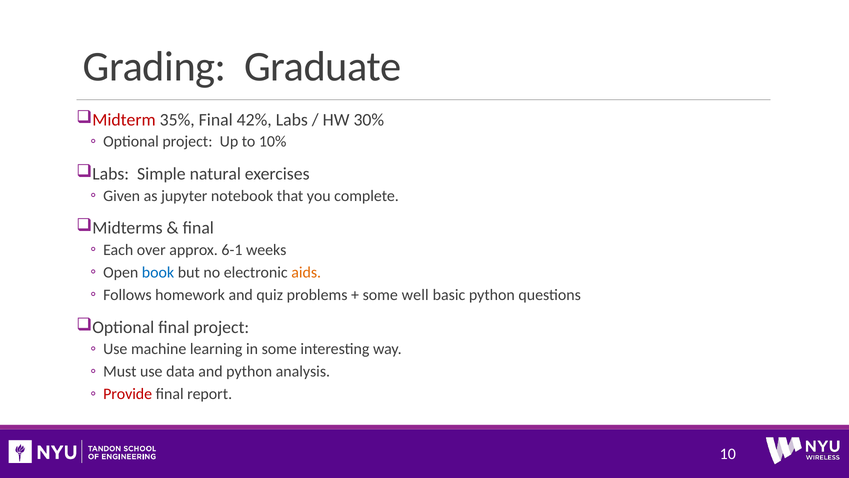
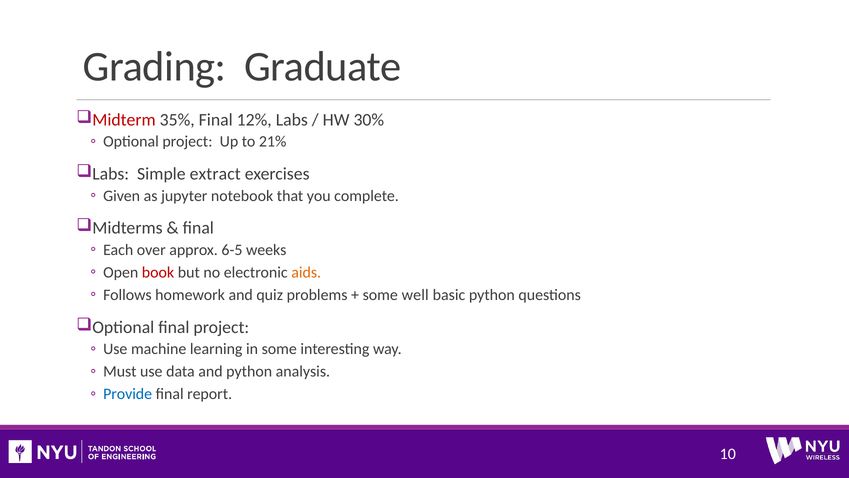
42%: 42% -> 12% (254, 120)
10%: 10% -> 21% (273, 142)
natural: natural -> extract (215, 174)
6-1: 6-1 -> 6-5 (232, 250)
book colour: blue -> red (158, 272)
Provide colour: red -> blue (128, 394)
